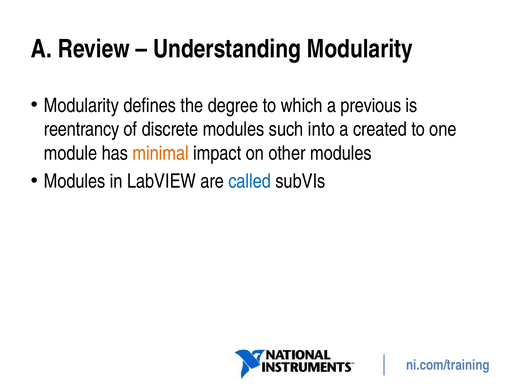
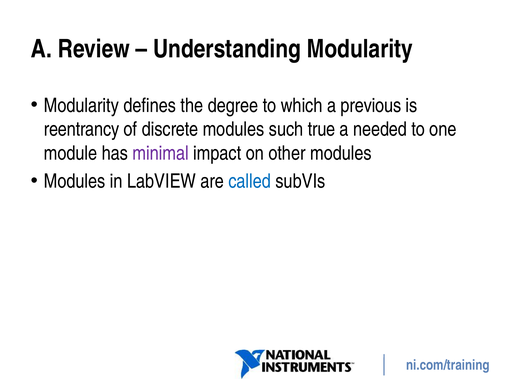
into: into -> true (322, 129)
created: created -> needed (380, 129)
minimal colour: orange -> purple (161, 153)
